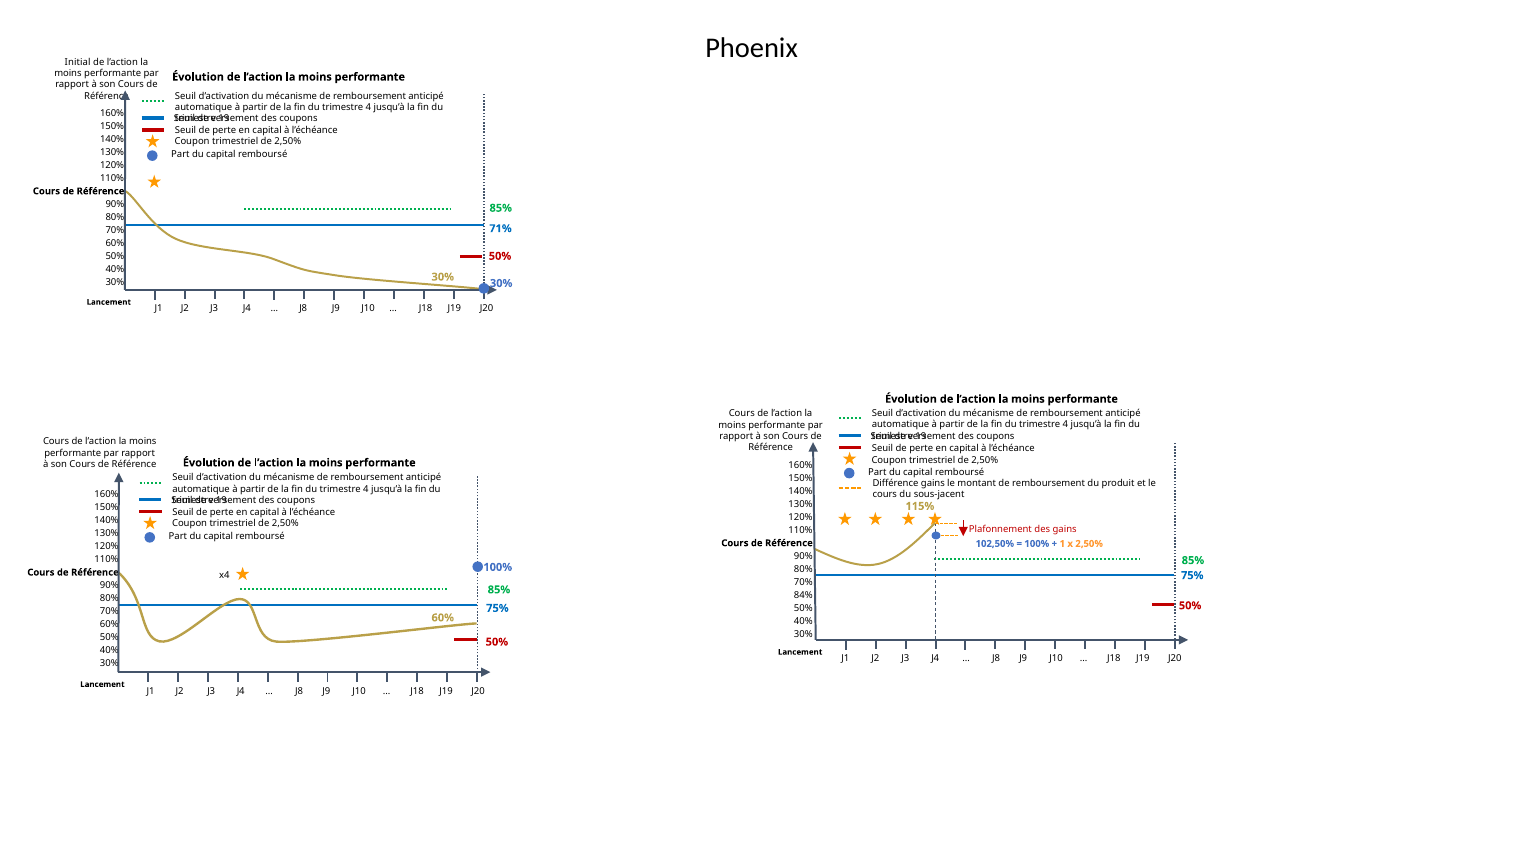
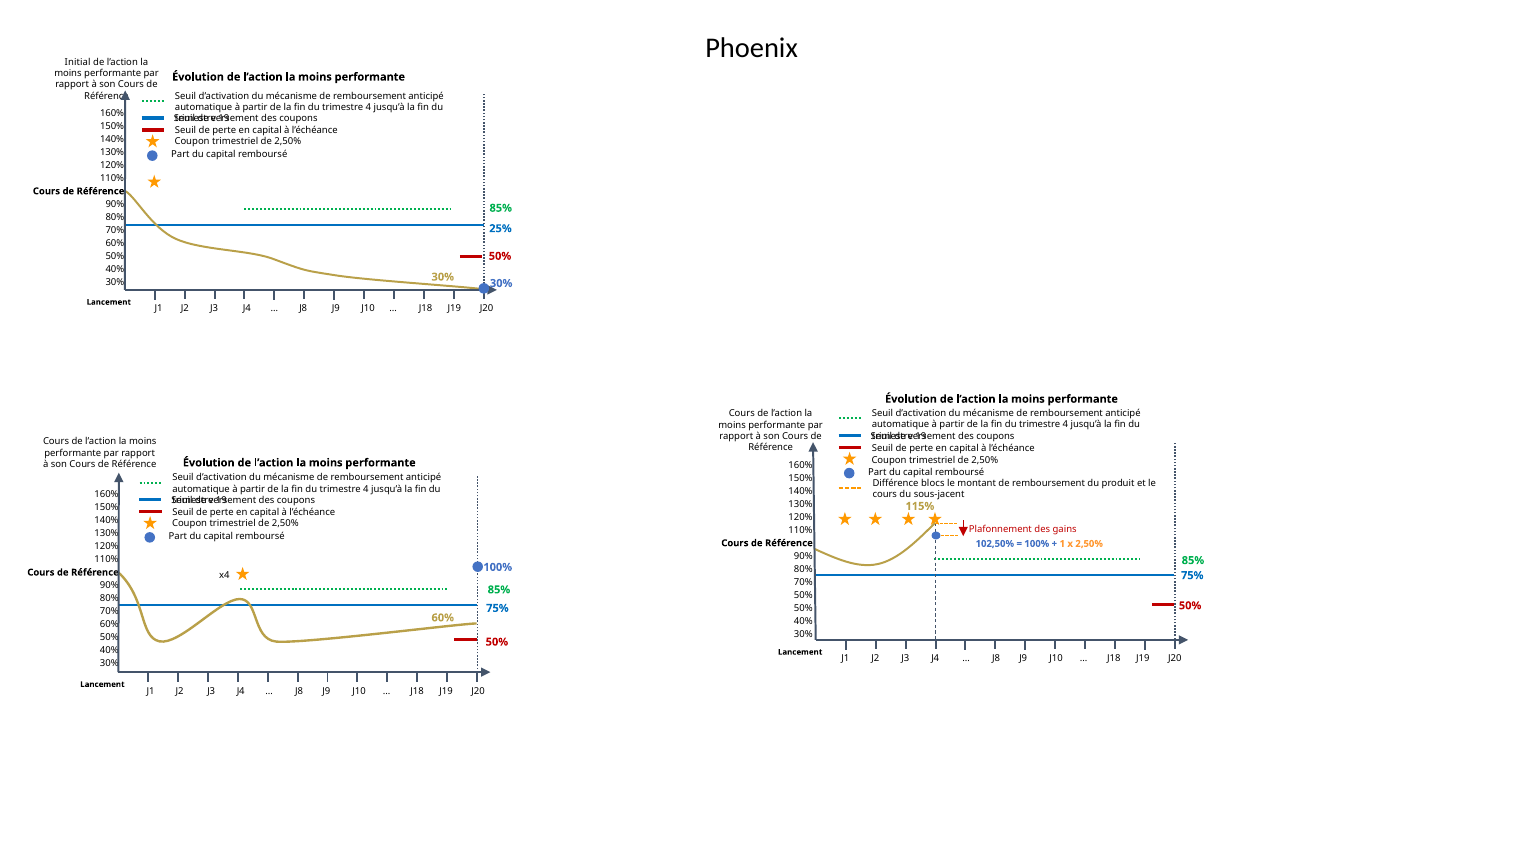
71%: 71% -> 25% (501, 228)
Différence gains: gains -> blocs (933, 483)
84%: 84% -> 50% (803, 595)
